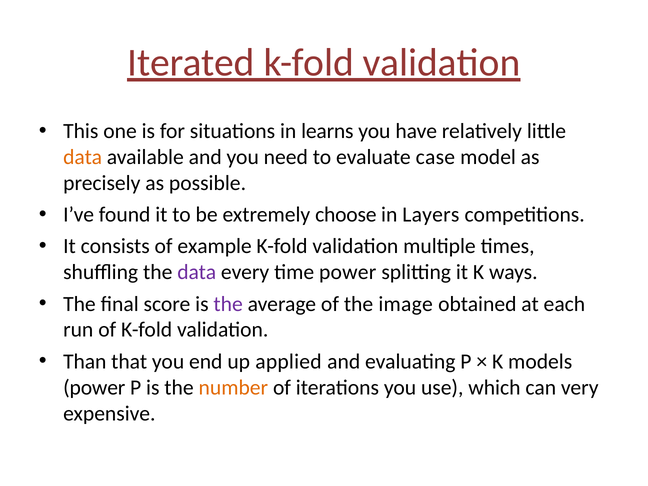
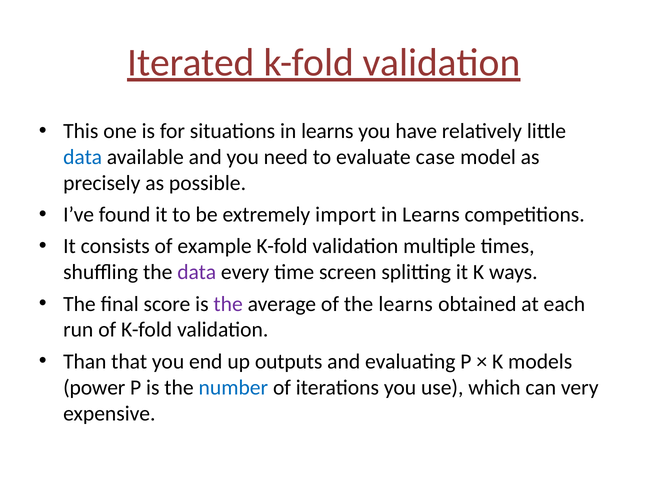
data colour: orange -> blue (83, 157)
choose: choose -> import (346, 215)
Layers: Layers -> Learns (431, 215)
time power: power -> screen (348, 272)
the image: image -> learns (406, 304)
applied: applied -> outputs (289, 362)
number colour: orange -> blue (233, 387)
